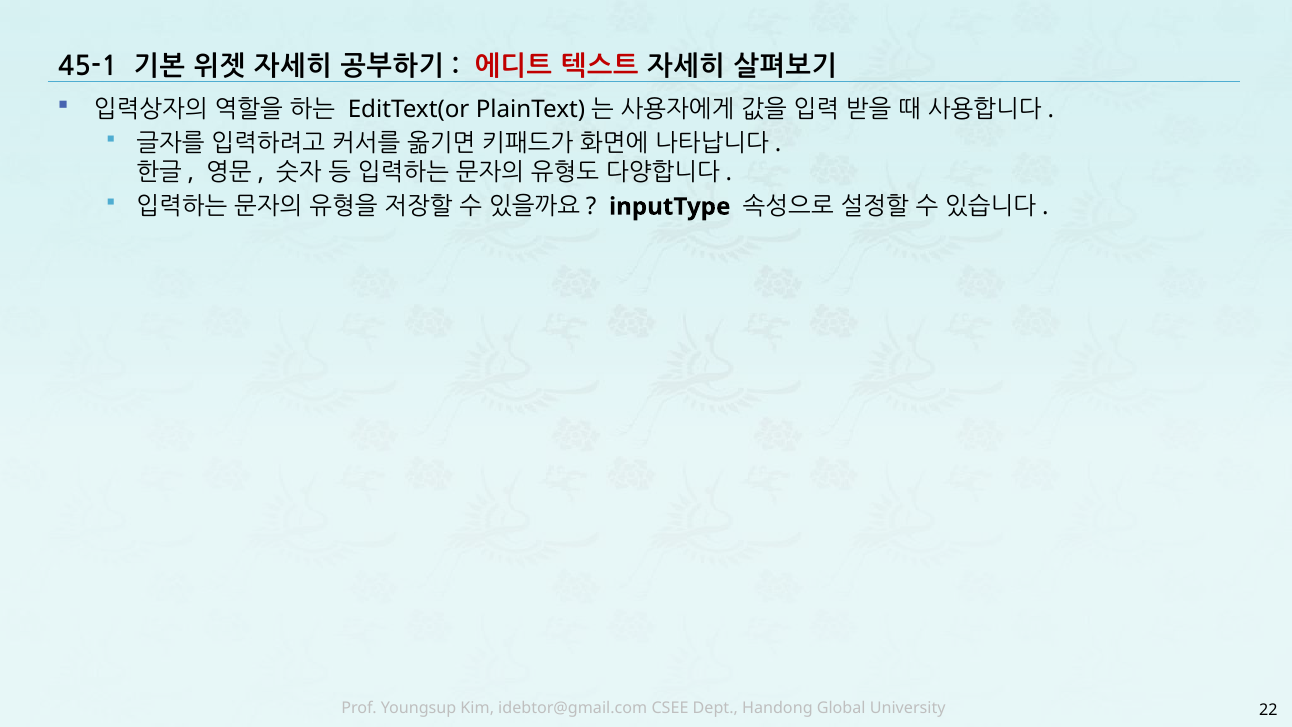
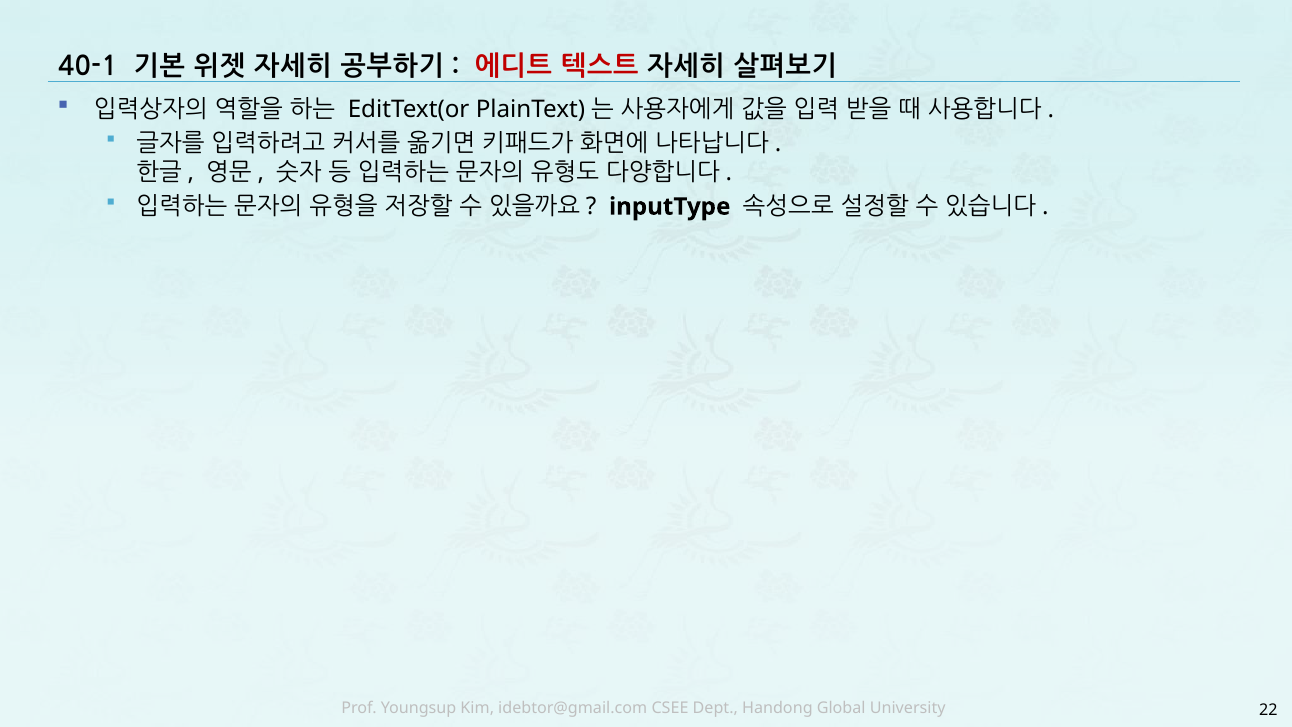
45-1: 45-1 -> 40-1 (88, 66)
